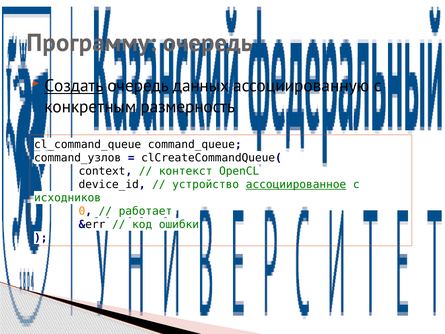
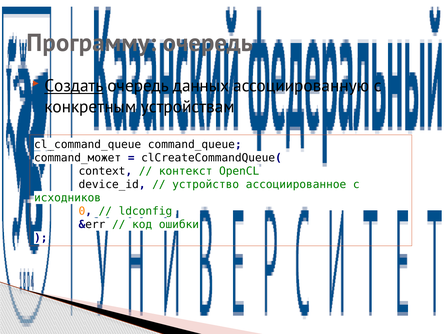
размерность: размерность -> устройствам (188, 107)
command_узлов: command_узлов -> command_может (78, 158)
ассоциированное underline: present -> none (296, 184)
работает: работает -> ldconfig (145, 211)
